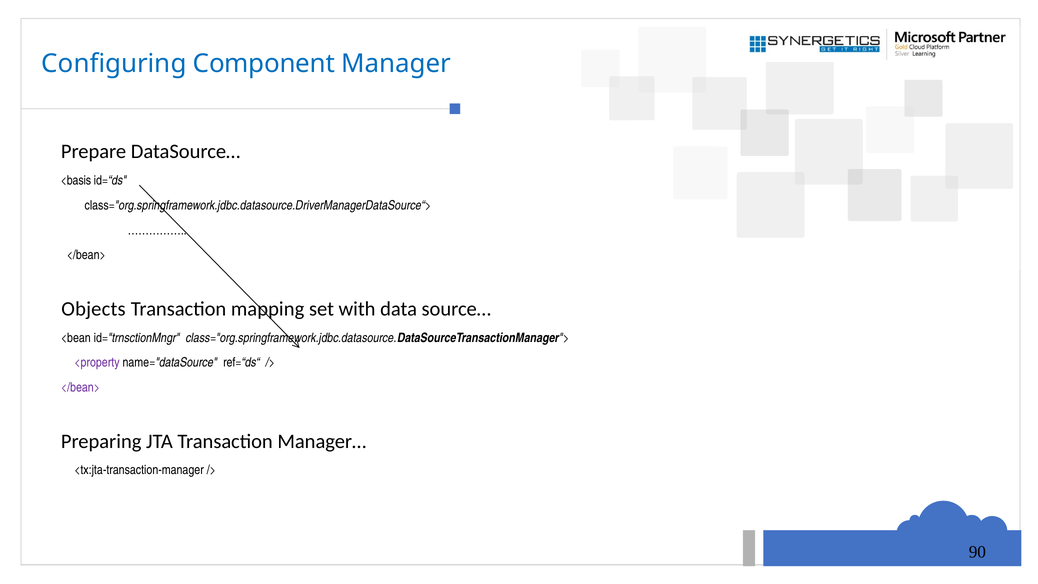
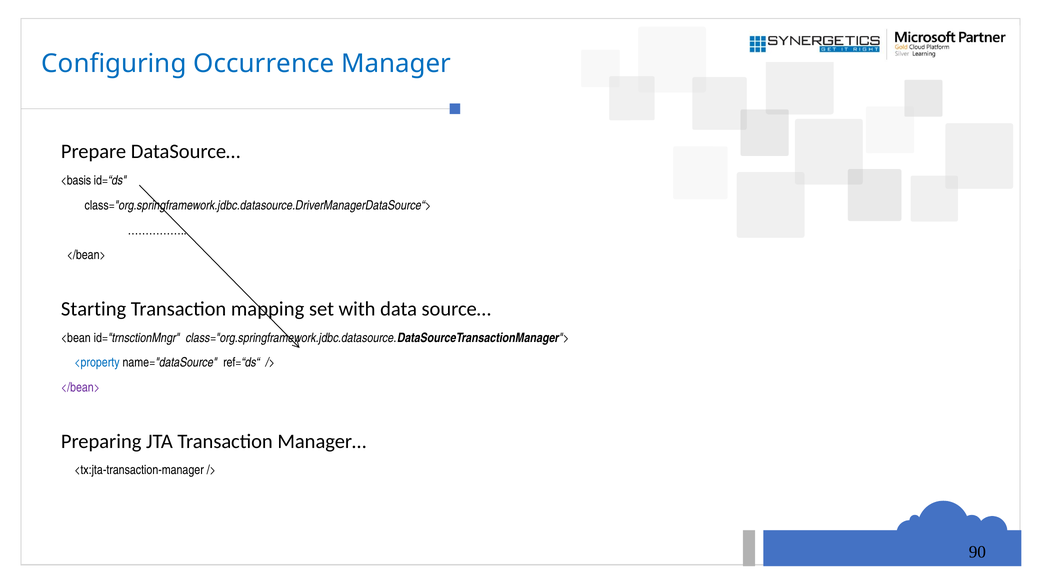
Component: Component -> Occurrence (264, 64)
Objects: Objects -> Starting (94, 309)
<property colour: purple -> blue (97, 363)
